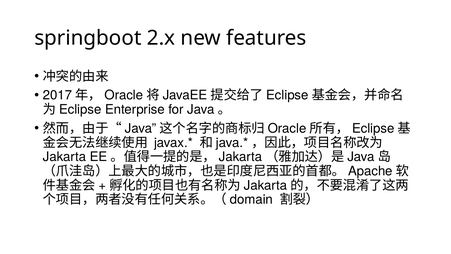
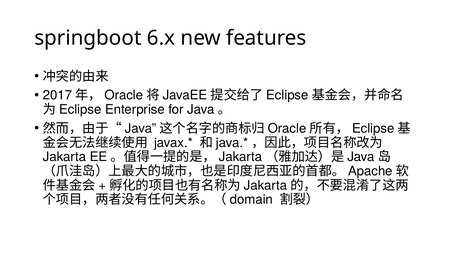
2.x: 2.x -> 6.x (161, 38)
